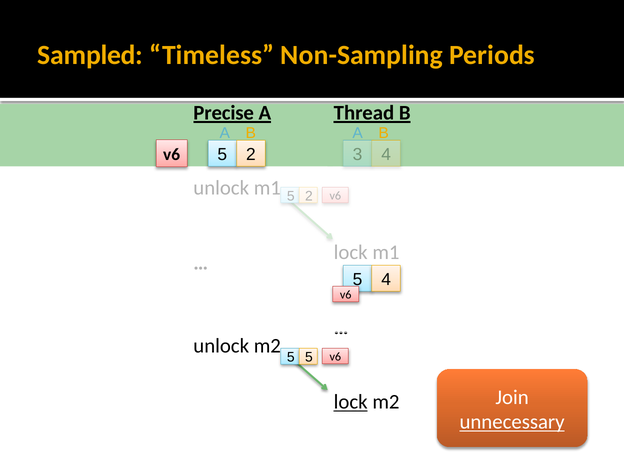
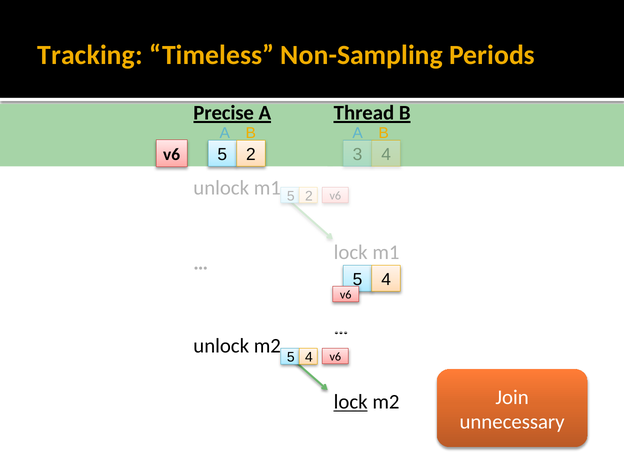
Sampled: Sampled -> Tracking (90, 55)
5: 5 -> 4 (309, 357)
unnecessary underline: present -> none (512, 422)
